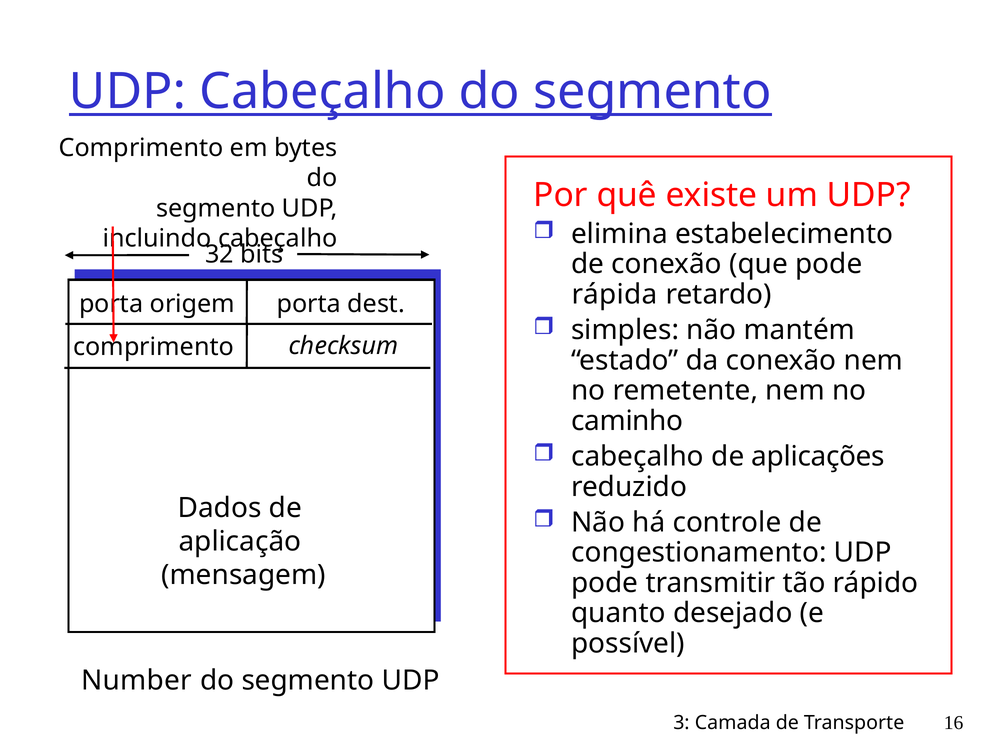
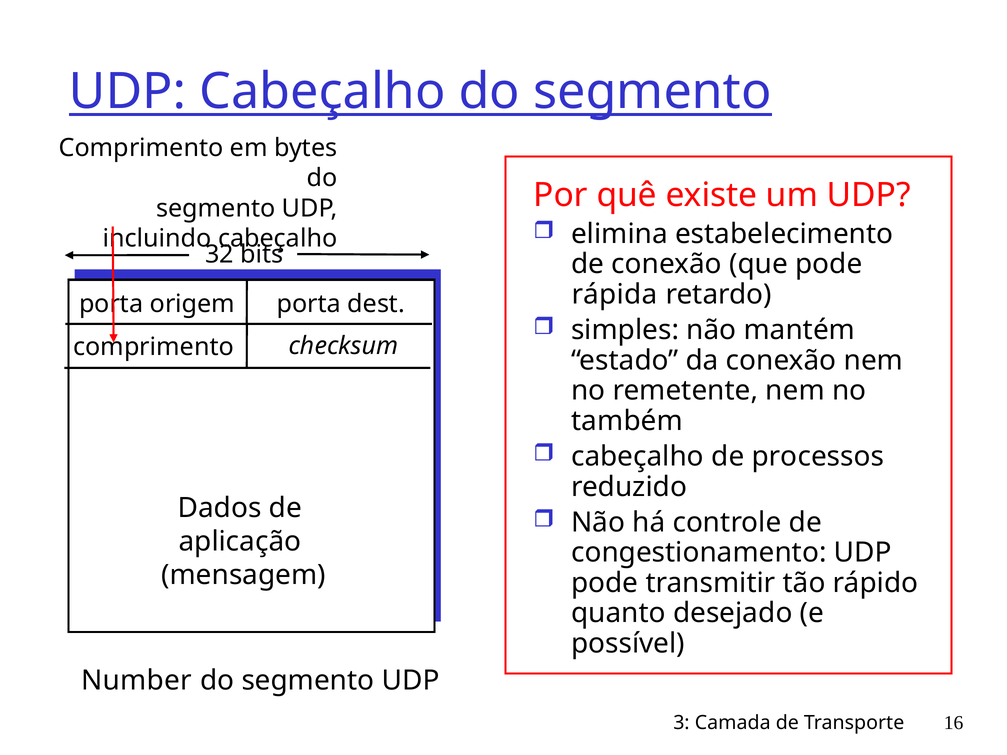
caminho: caminho -> também (627, 421)
aplicações: aplicações -> processos (818, 457)
